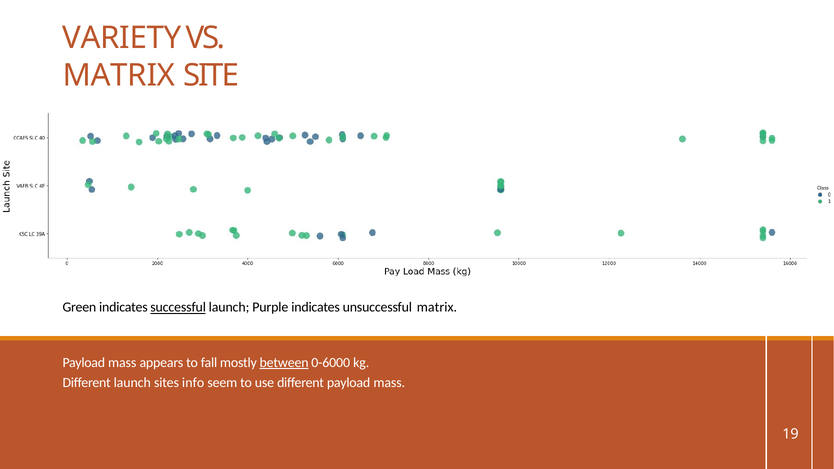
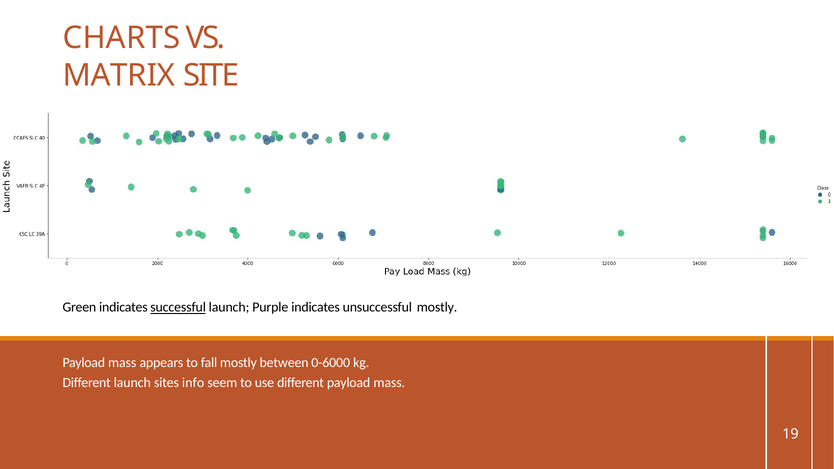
VARIETY: VARIETY -> CHARTS (122, 38)
unsuccessful matrix: matrix -> mostly (437, 307)
between underline: present -> none (284, 363)
